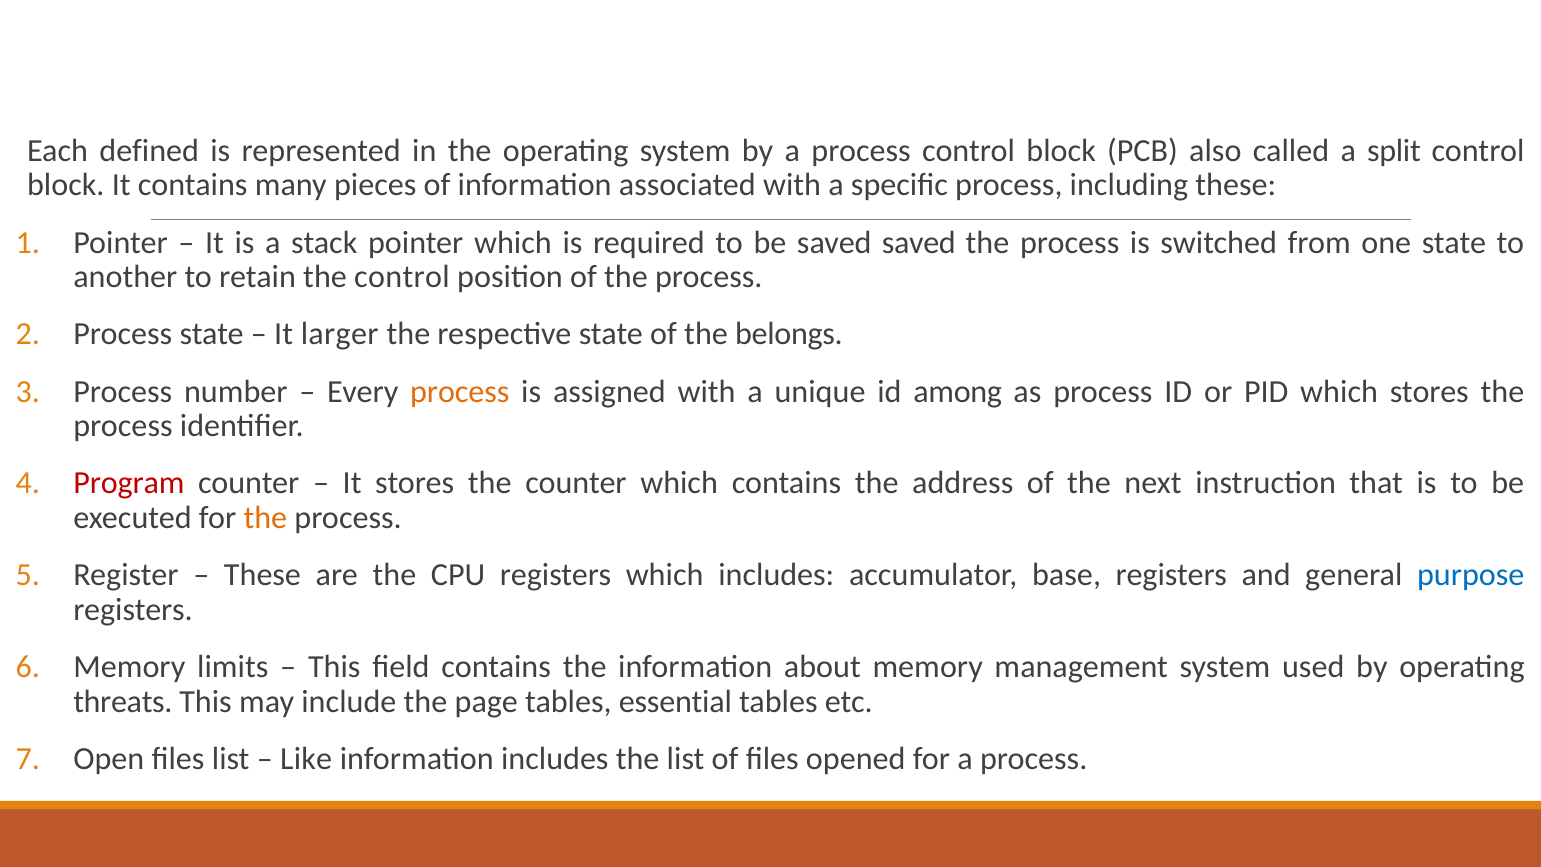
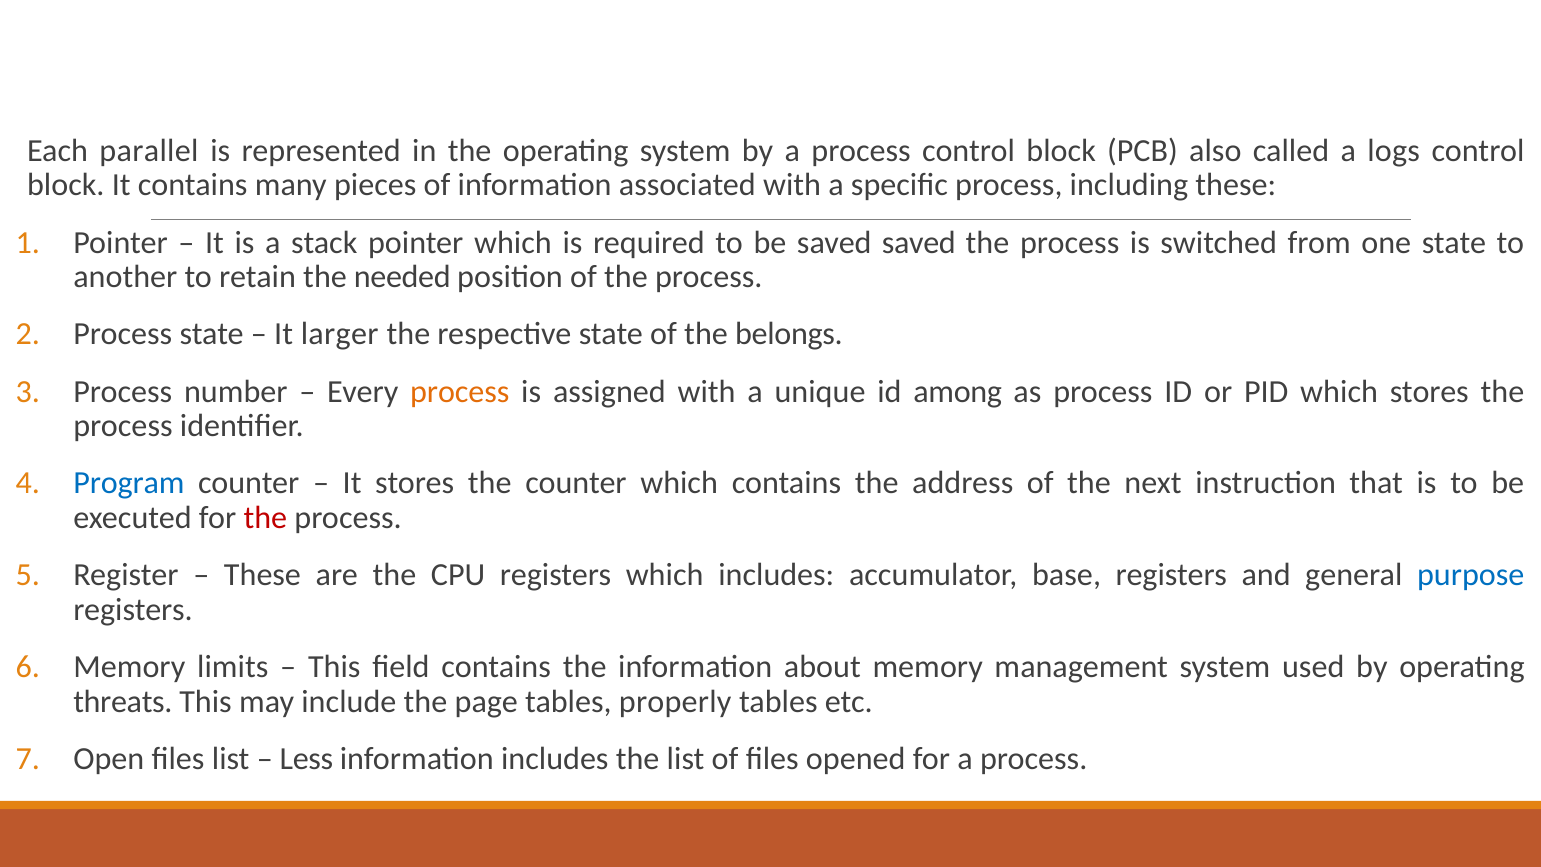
defined: defined -> parallel (149, 151)
split: split -> logs (1394, 151)
the control: control -> needed (402, 277)
Program colour: red -> blue (129, 483)
the colour: orange -> red (265, 518)
essential: essential -> properly (675, 702)
Like: Like -> Less (306, 759)
